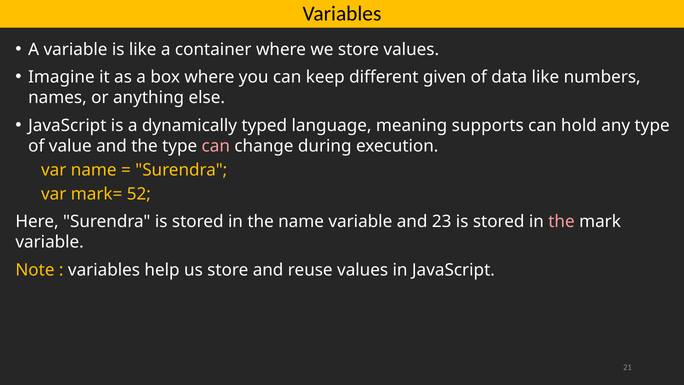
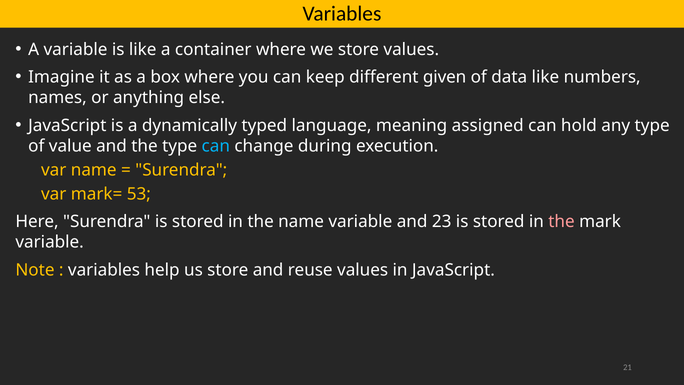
supports: supports -> assigned (488, 125)
can colour: pink -> light blue (216, 146)
52: 52 -> 53 (139, 194)
